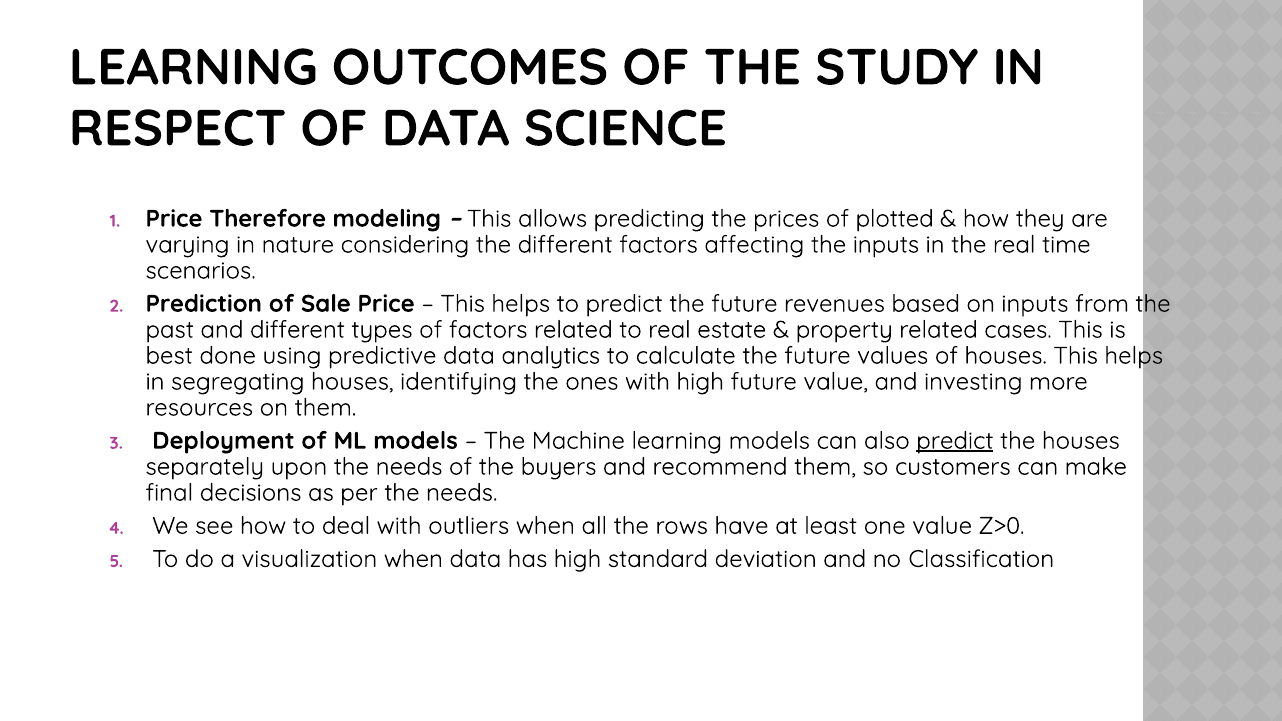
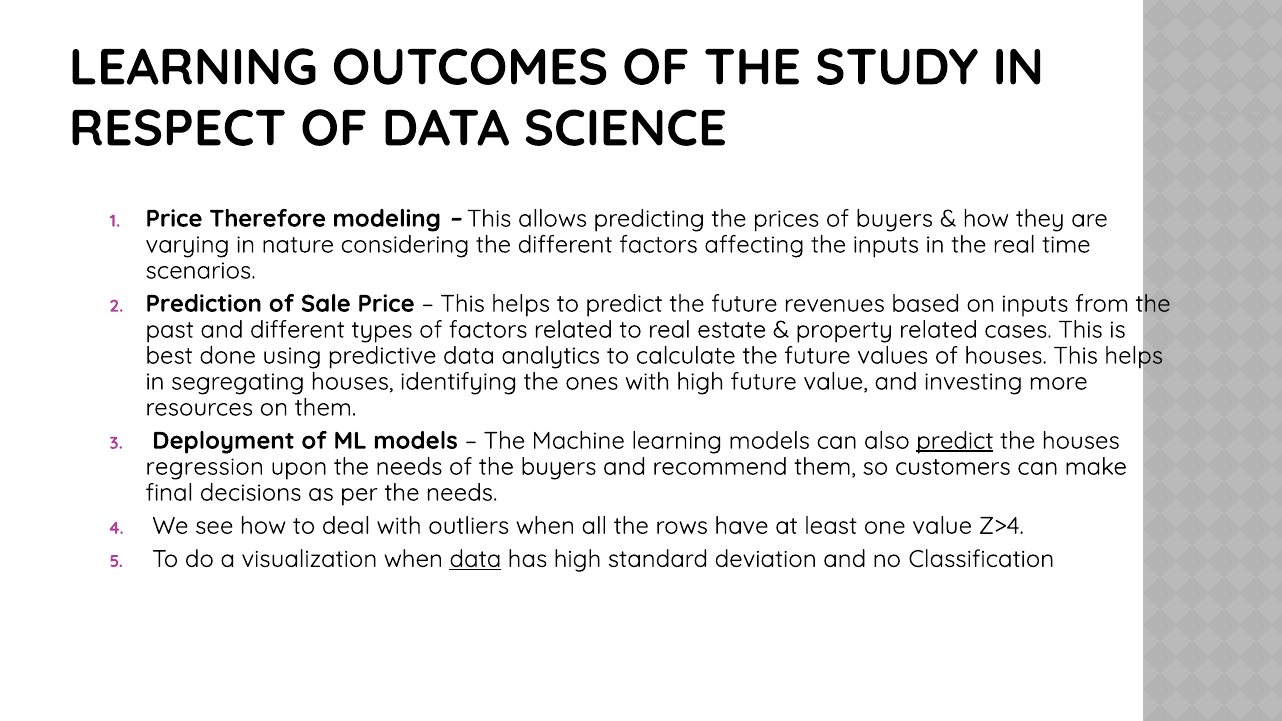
of plotted: plotted -> buyers (894, 219)
separately: separately -> regression (205, 467)
Z>0: Z>0 -> Z>4 (1001, 526)
data underline: none -> present (475, 559)
